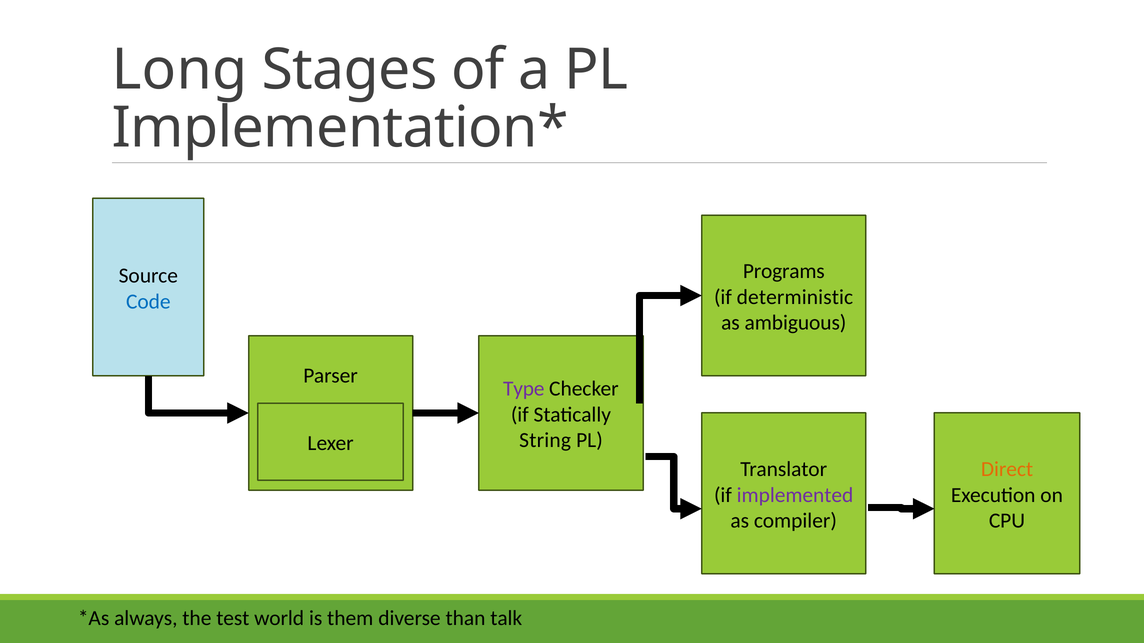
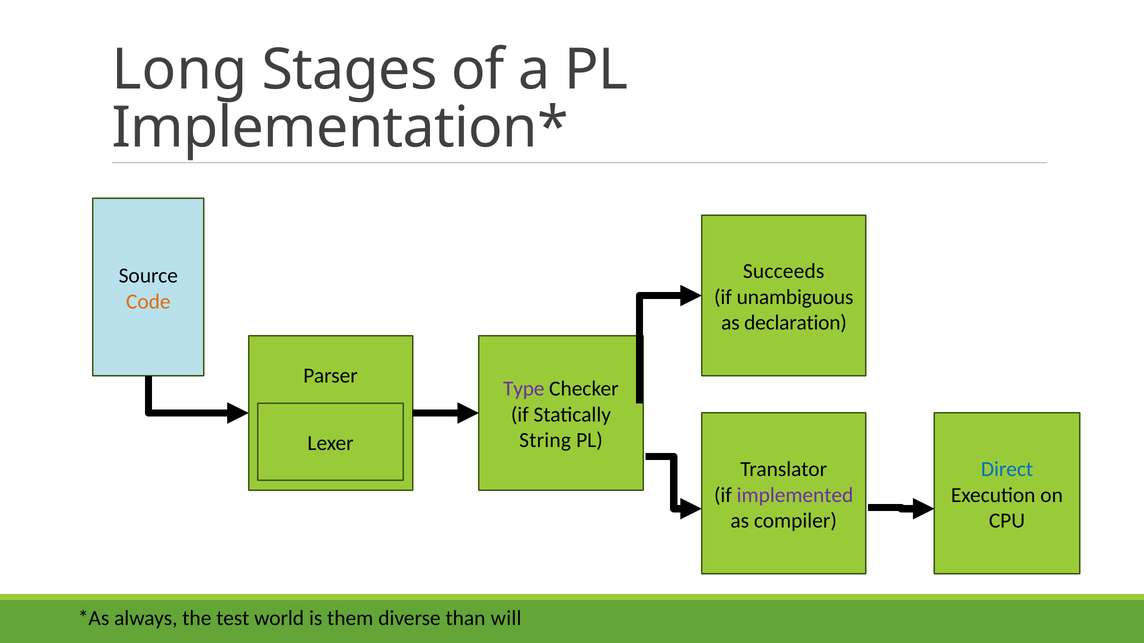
Programs: Programs -> Succeeds (784, 272)
deterministic: deterministic -> unambiguous (795, 297)
Code colour: blue -> orange (148, 302)
ambiguous: ambiguous -> declaration (796, 323)
Direct colour: orange -> blue (1007, 470)
talk: talk -> will (506, 619)
